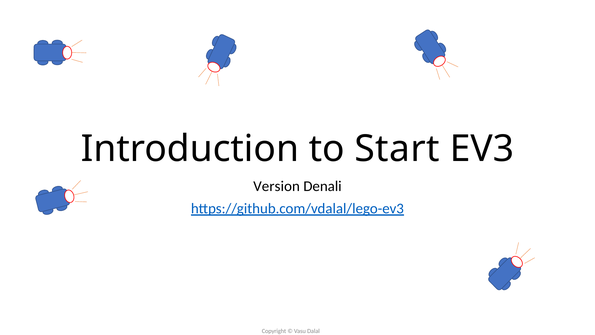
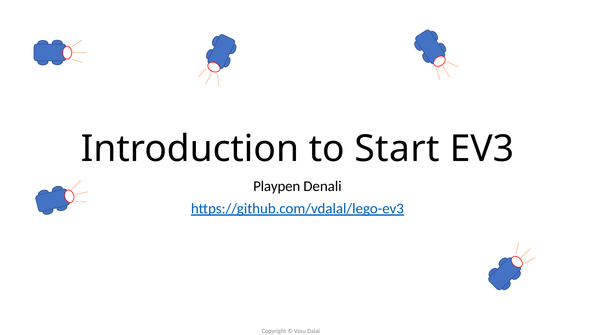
Version: Version -> Playpen (277, 186)
